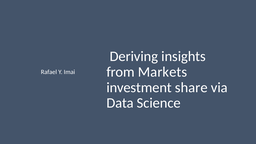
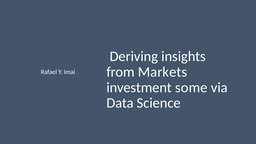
share: share -> some (191, 87)
